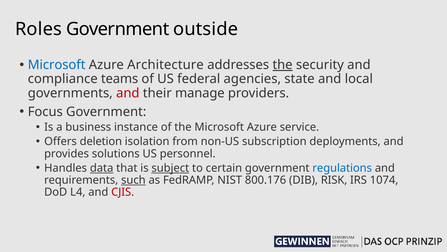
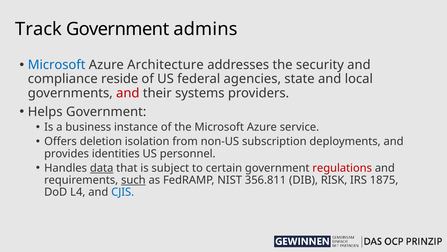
Roles: Roles -> Track (39, 29)
outside: outside -> admins (206, 29)
the underline: present -> none (283, 65)
teams: teams -> reside (120, 79)
manage: manage -> systems (200, 93)
Focus: Focus -> Helps (45, 112)
solutions: solutions -> identities (116, 153)
subject underline: present -> none (170, 168)
regulations colour: blue -> red (342, 168)
800.176: 800.176 -> 356.811 (266, 180)
1074: 1074 -> 1875 (384, 180)
CJIS colour: red -> blue (123, 192)
